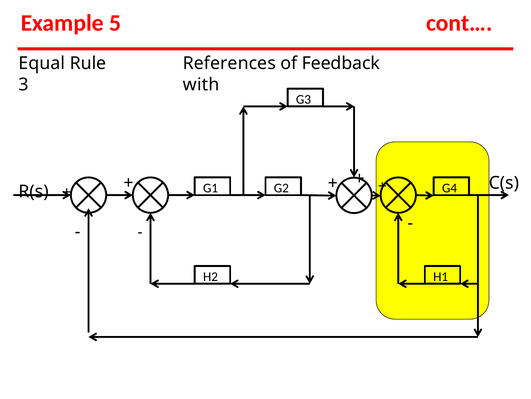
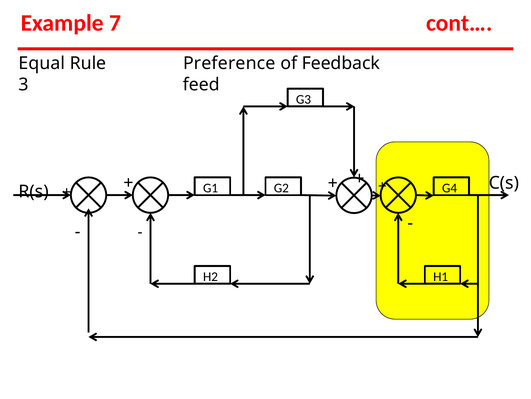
5: 5 -> 7 (115, 23)
References: References -> Preference (229, 63)
with: with -> feed (201, 84)
